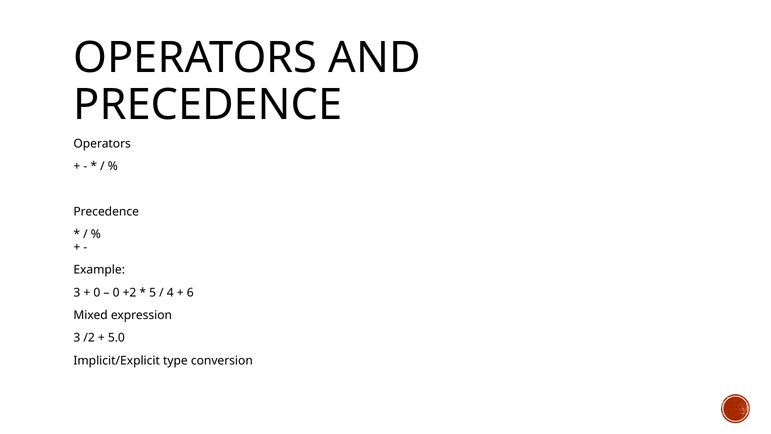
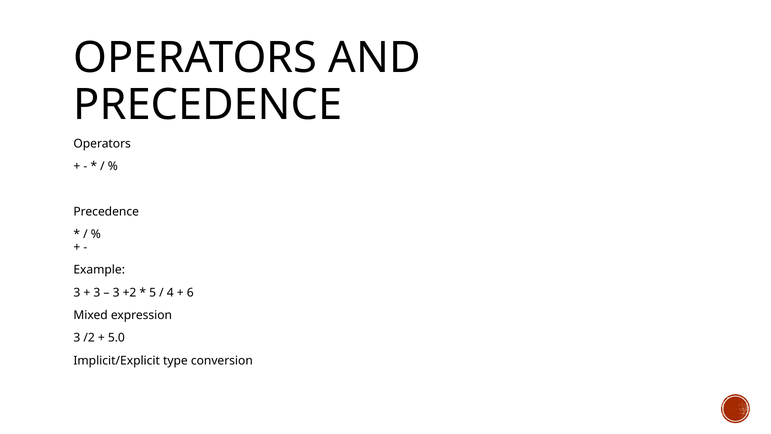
0: 0 -> 3 (97, 292)
0: 0 -> 3 (116, 292)
